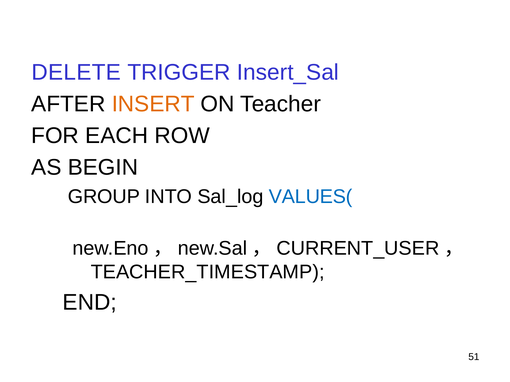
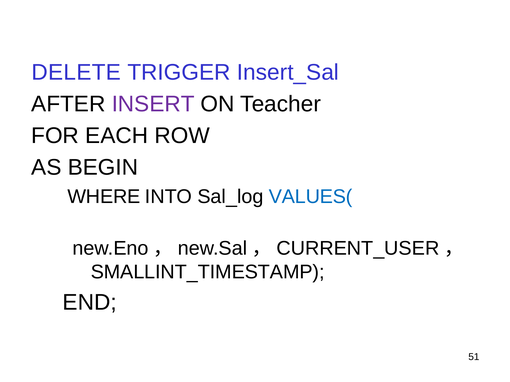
INSERT colour: orange -> purple (153, 104)
GROUP: GROUP -> WHERE (104, 197)
TEACHER_TIMESTAMP: TEACHER_TIMESTAMP -> SMALLINT_TIMESTAMP (208, 272)
